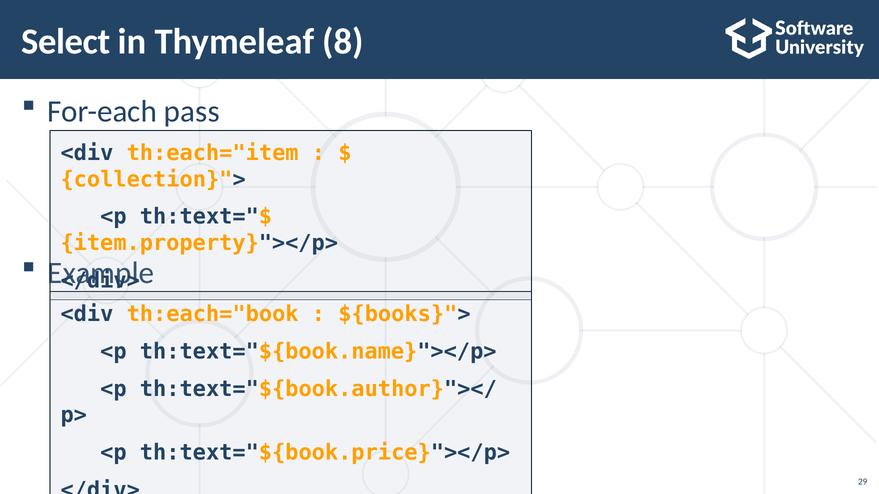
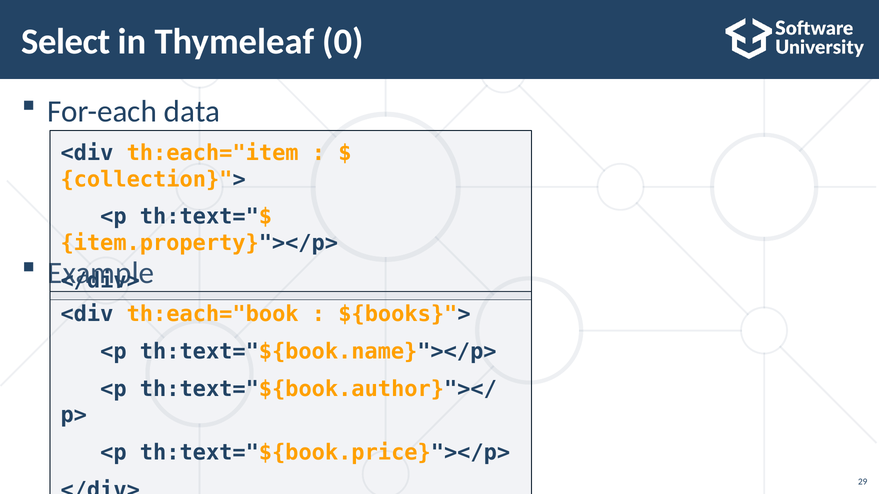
8: 8 -> 0 (343, 42)
pass: pass -> data (192, 112)
